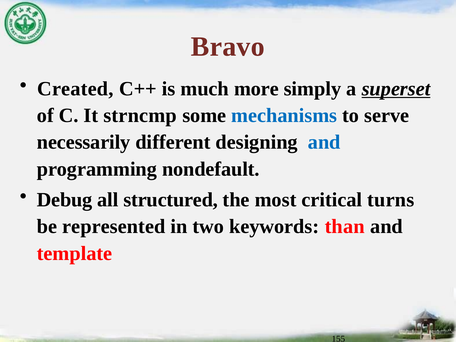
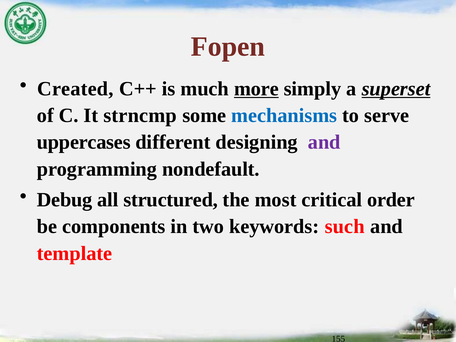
Bravo: Bravo -> Fopen (228, 47)
more underline: none -> present (256, 89)
necessarily: necessarily -> uppercases (84, 142)
and colour: blue -> purple (324, 142)
turns: turns -> order (391, 200)
represented: represented -> components (114, 227)
than: than -> such (345, 227)
